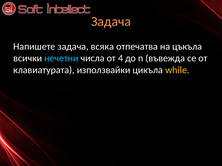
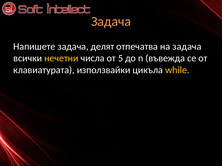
всяка: всяка -> делят (102, 47)
на цъкъла: цъкъла -> задача (187, 47)
нечетни colour: light blue -> yellow (61, 58)
4: 4 -> 5 (121, 58)
